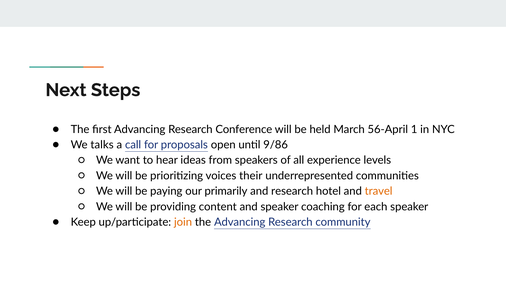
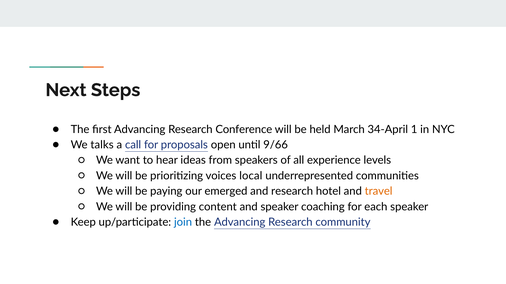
56-April: 56-April -> 34-April (388, 130)
9/86: 9/86 -> 9/66 (276, 145)
their: their -> local (251, 176)
primarily: primarily -> emerged (226, 192)
join colour: orange -> blue (183, 223)
